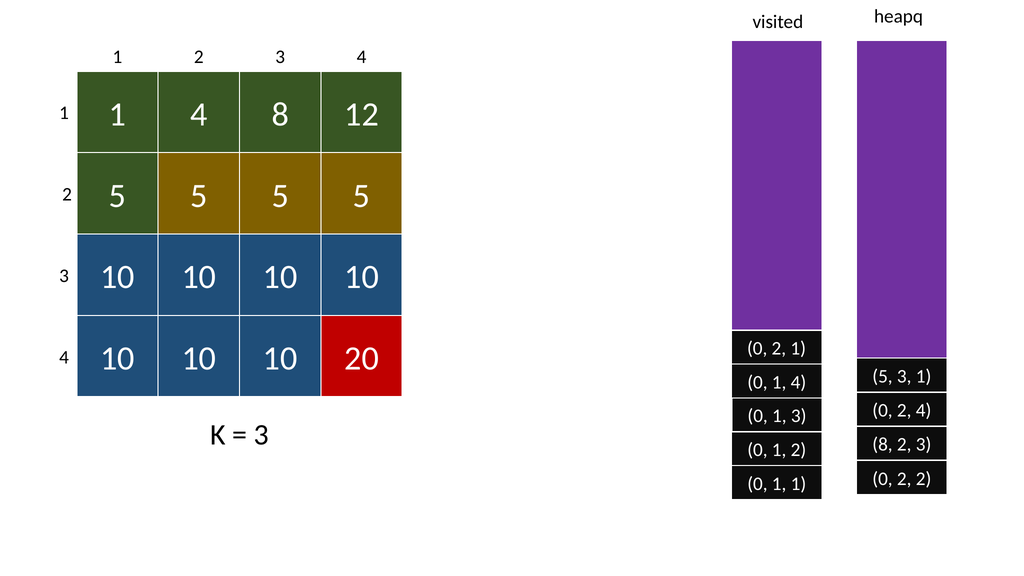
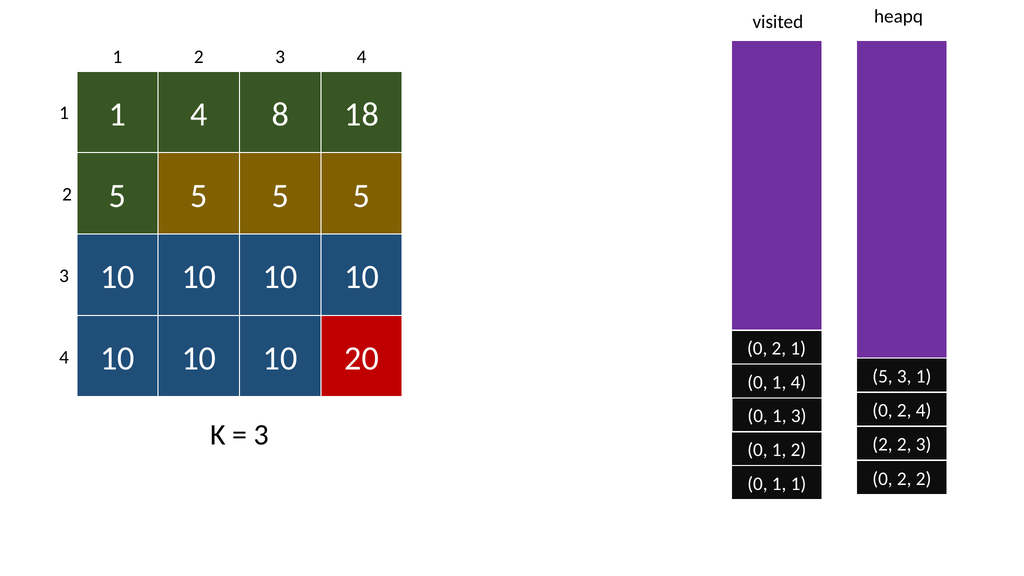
12: 12 -> 18 (362, 114)
8: 8 -> 2 (883, 445)
